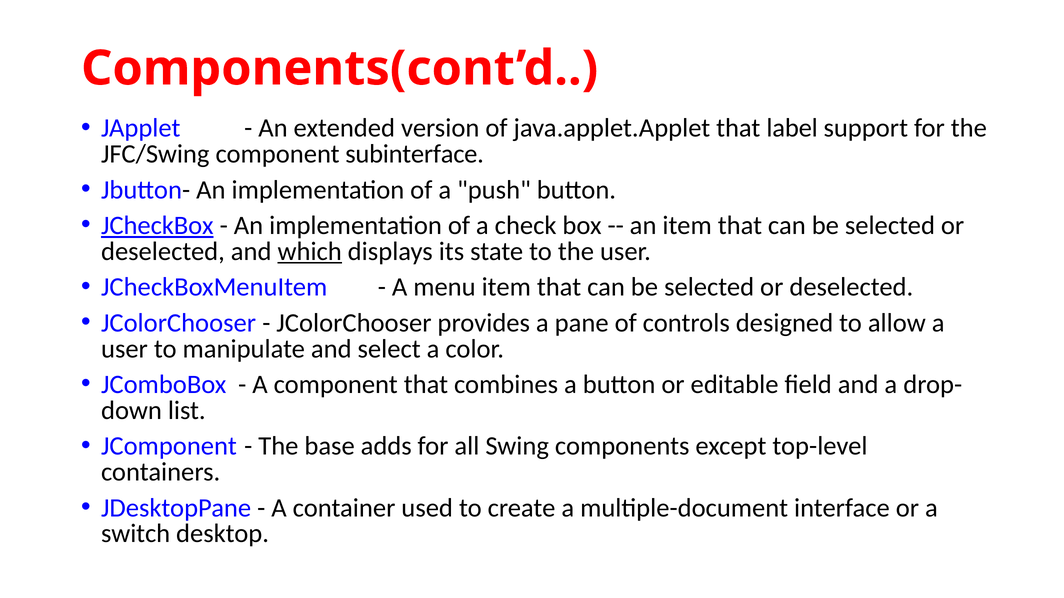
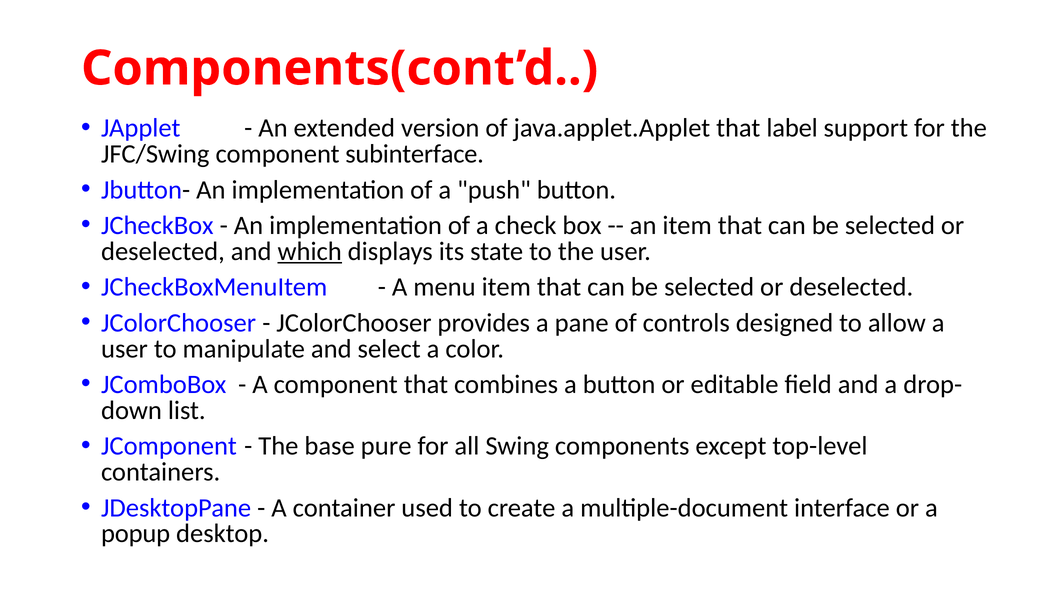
JCheckBox underline: present -> none (157, 226)
adds: adds -> pure (386, 447)
switch: switch -> popup (136, 534)
